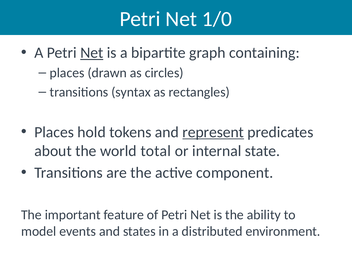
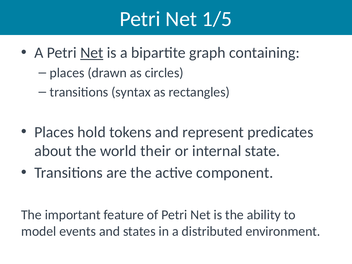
1/0: 1/0 -> 1/5 (217, 19)
represent underline: present -> none (213, 132)
total: total -> their (156, 151)
